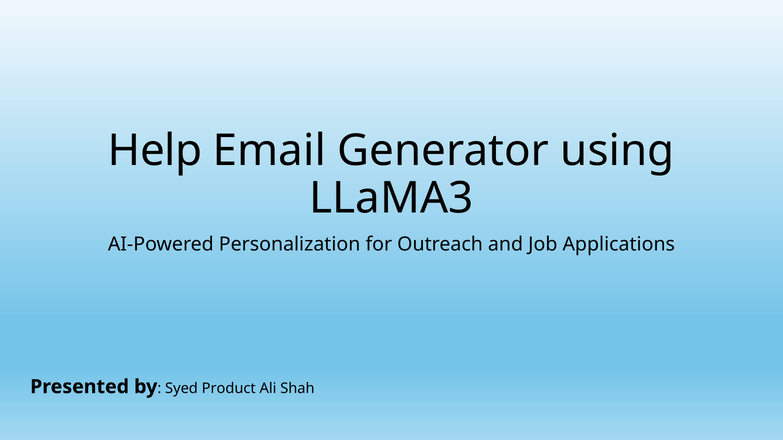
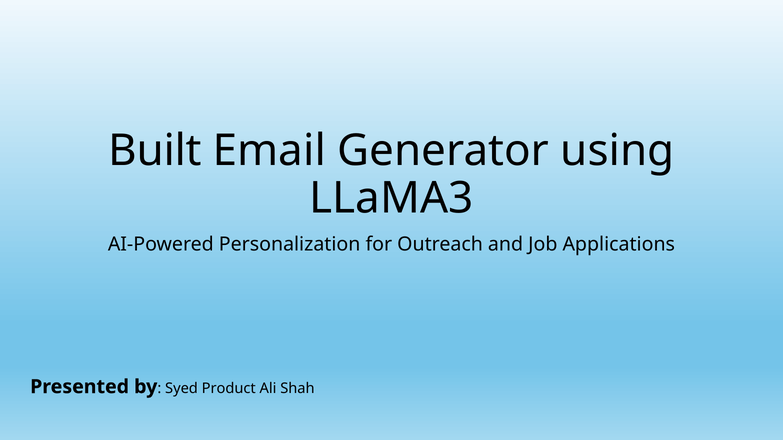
Help: Help -> Built (155, 151)
